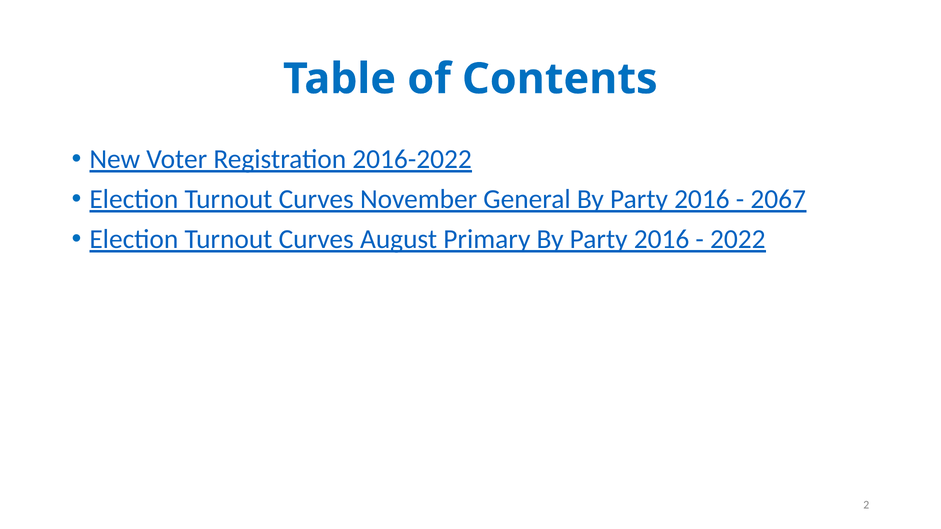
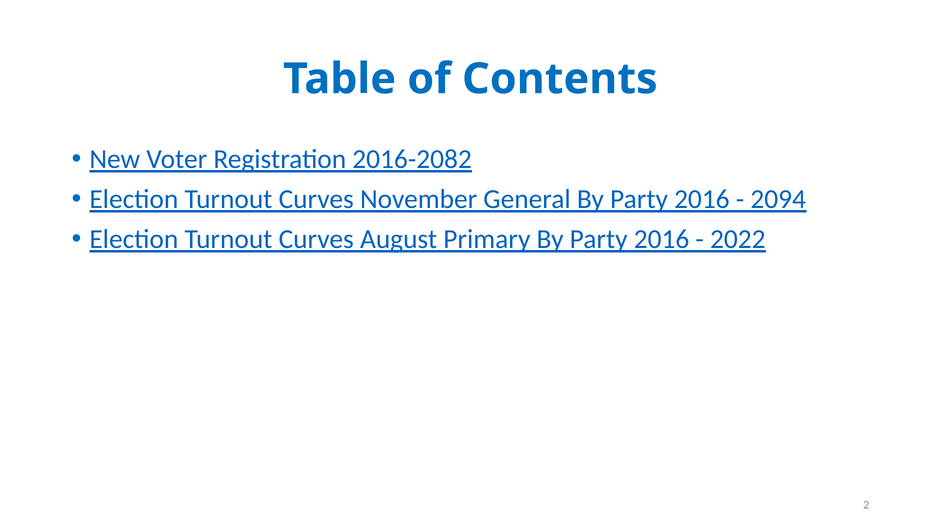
2016-2022: 2016-2022 -> 2016-2082 (412, 160)
2067: 2067 -> 2094 (778, 199)
